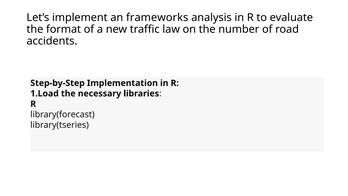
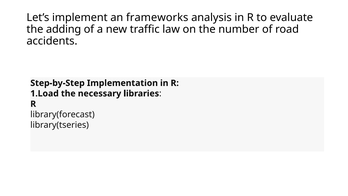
format: format -> adding (64, 29)
